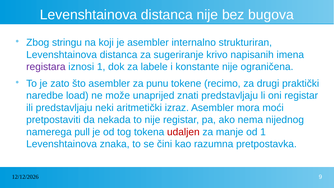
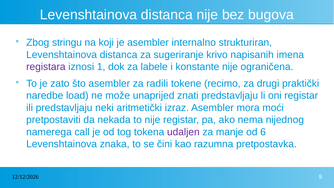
punu: punu -> radili (157, 83)
pull: pull -> call (82, 132)
udaljen colour: red -> purple (183, 132)
od 1: 1 -> 6 (263, 132)
